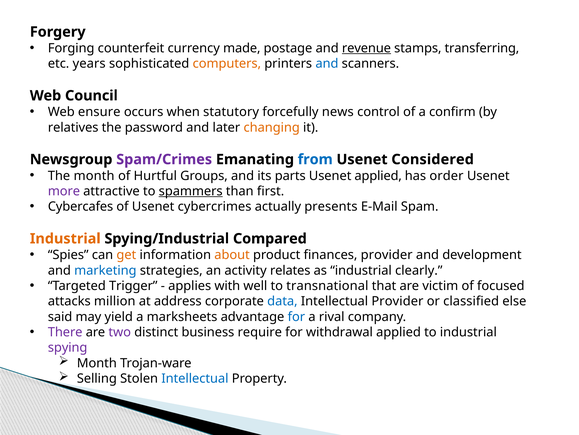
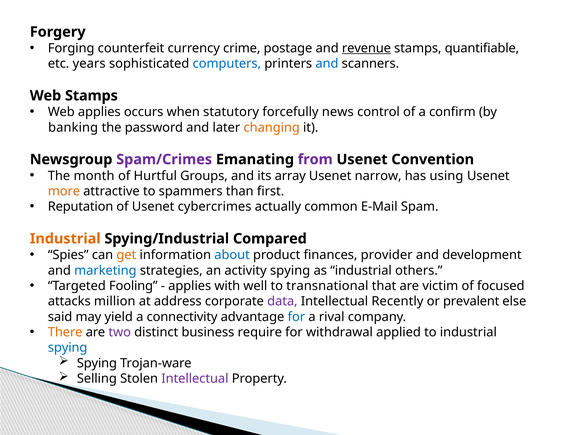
made: made -> crime (242, 48)
transferring: transferring -> quantifiable (482, 48)
computers colour: orange -> blue (227, 64)
Web Council: Council -> Stamps (91, 95)
Web ensure: ensure -> applies (99, 112)
relatives: relatives -> banking (73, 127)
from colour: blue -> purple (315, 159)
Considered: Considered -> Convention (433, 159)
parts: parts -> array (290, 175)
Usenet applied: applied -> narrow (378, 175)
order: order -> using (446, 175)
more colour: purple -> orange (64, 191)
spammers underline: present -> none (191, 191)
Cybercafes: Cybercafes -> Reputation (81, 206)
presents: presents -> common (331, 206)
about colour: orange -> blue (232, 255)
activity relates: relates -> spying (290, 270)
clearly: clearly -> others (419, 270)
Trigger: Trigger -> Fooling (133, 285)
data colour: blue -> purple (282, 301)
Intellectual Provider: Provider -> Recently (397, 301)
classified: classified -> prevalent (471, 301)
marksheets: marksheets -> connectivity (182, 316)
There colour: purple -> orange (65, 332)
spying colour: purple -> blue (68, 347)
Month: Month -> Spying (97, 363)
Intellectual colour: blue -> purple (195, 378)
